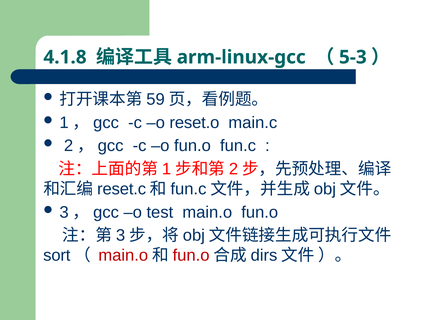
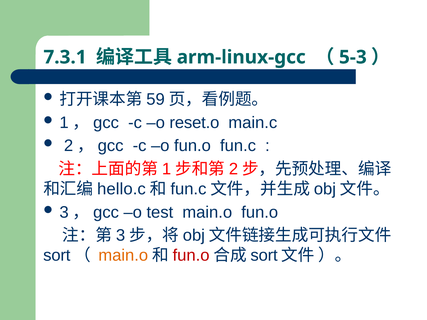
4.1.8: 4.1.8 -> 7.3.1 (65, 57)
reset.c: reset.c -> hello.c (121, 189)
main.o colour: red -> orange (123, 256)
dirs: dirs -> sort (264, 256)
